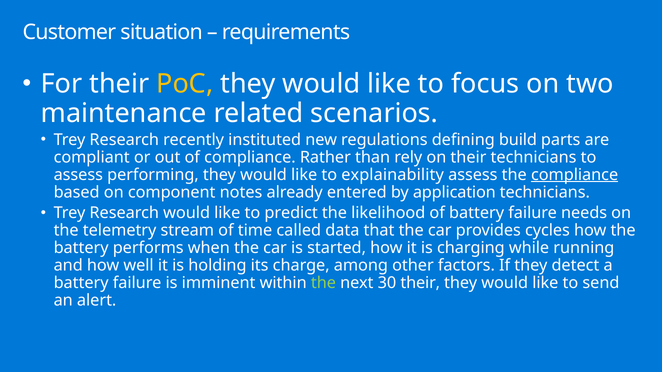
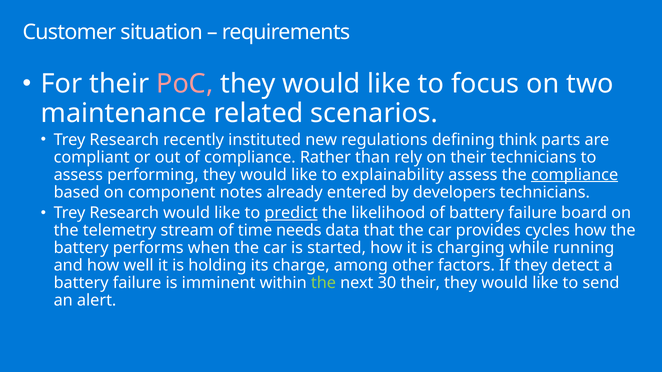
PoC colour: yellow -> pink (185, 84)
build: build -> think (518, 140)
application: application -> developers (454, 192)
predict underline: none -> present (291, 213)
needs: needs -> board (584, 213)
called: called -> needs (299, 231)
